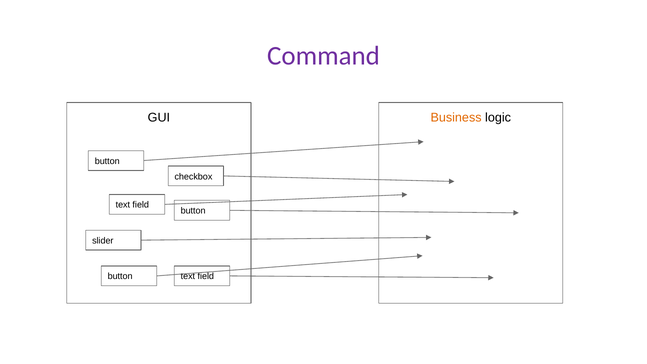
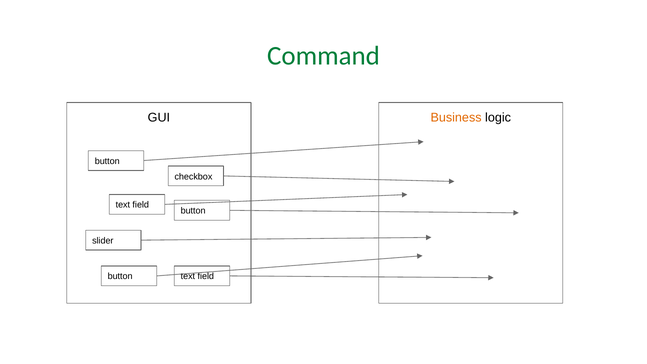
Command colour: purple -> green (323, 56)
